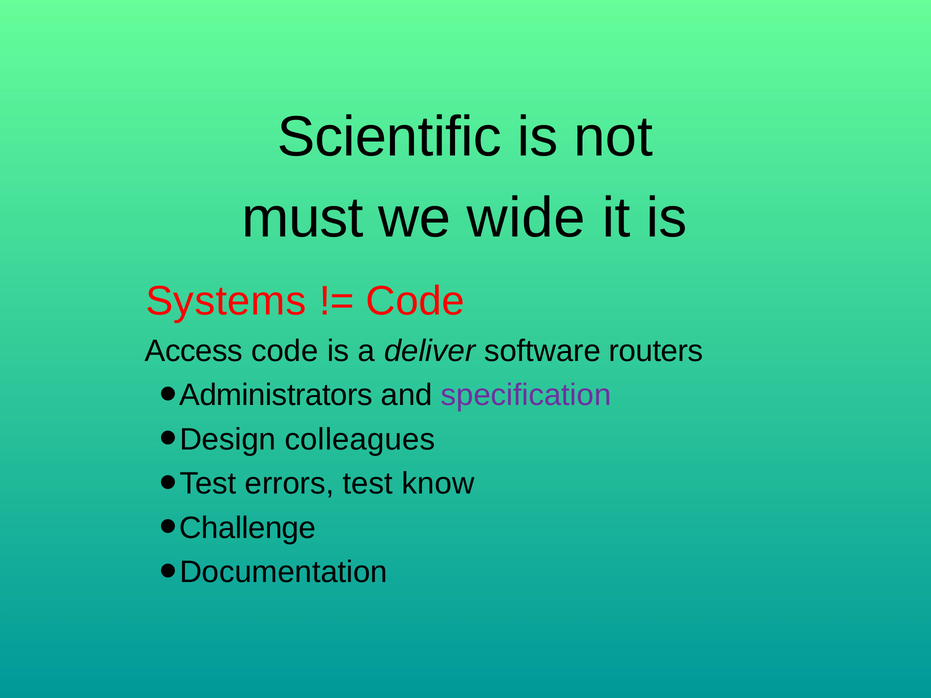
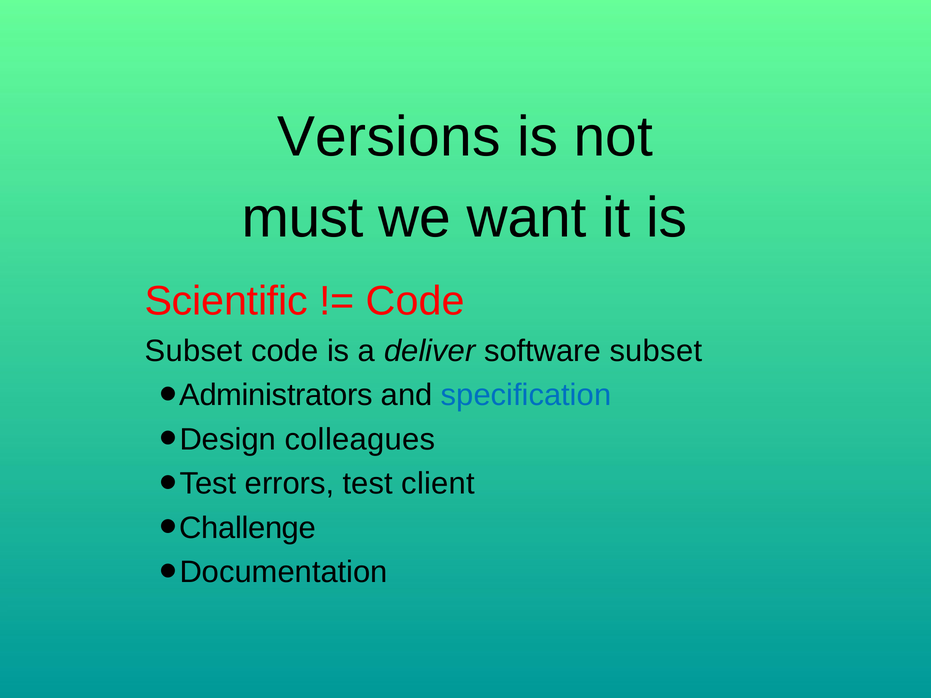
Scientific: Scientific -> Versions (389, 137)
wide: wide -> want (527, 218)
Systems: Systems -> Scientific (226, 301)
Access: Access -> Subset (194, 351)
software routers: routers -> subset (656, 351)
specification colour: purple -> blue (526, 395)
know: know -> client (438, 484)
